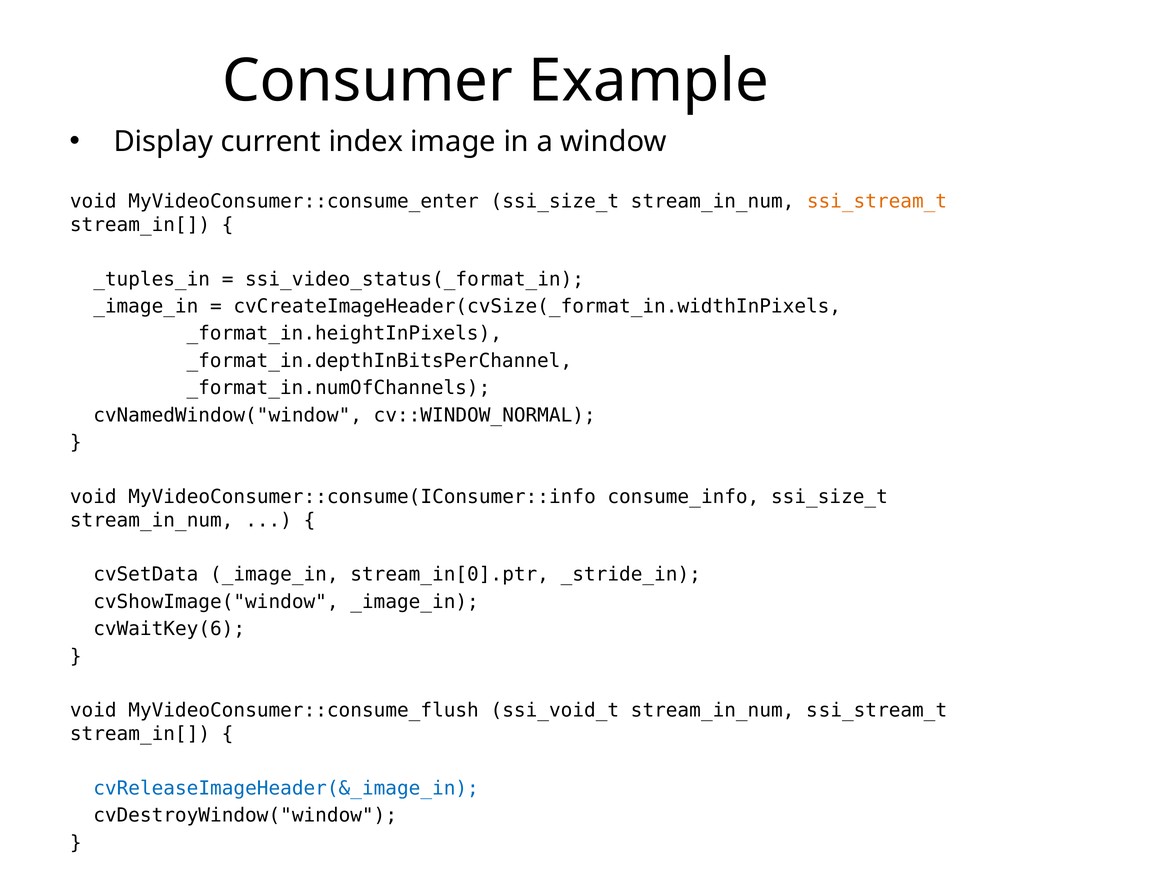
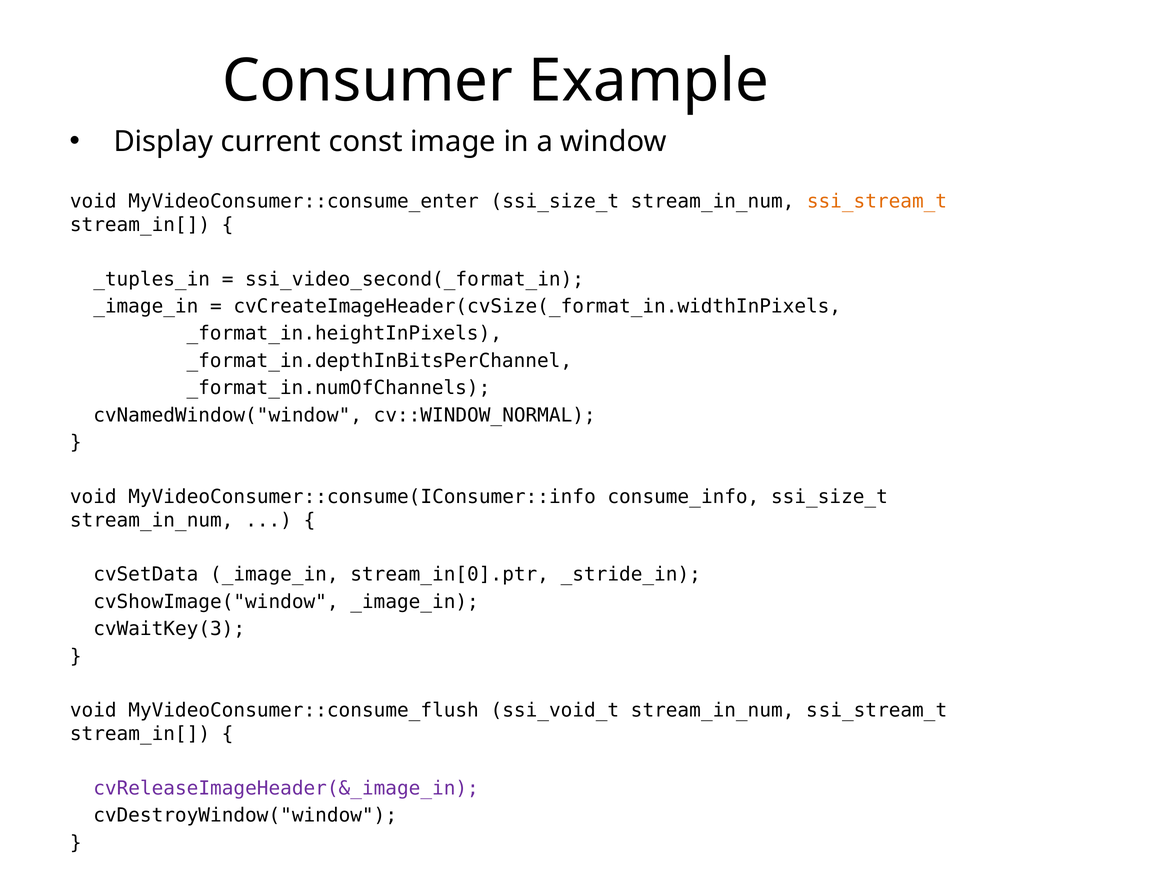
index: index -> const (366, 142)
ssi_video_status(_format_in: ssi_video_status(_format_in -> ssi_video_second(_format_in (415, 279)
cvWaitKey(6: cvWaitKey(6 -> cvWaitKey(3 (169, 629)
cvReleaseImageHeader(&_image_in colour: blue -> purple (286, 789)
